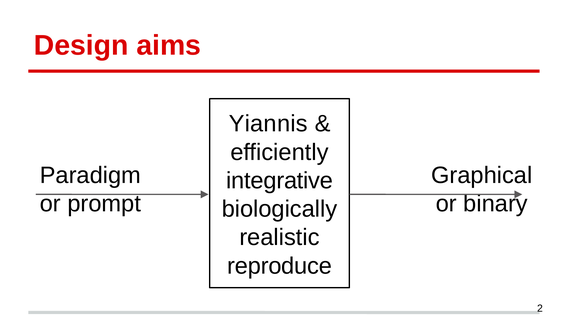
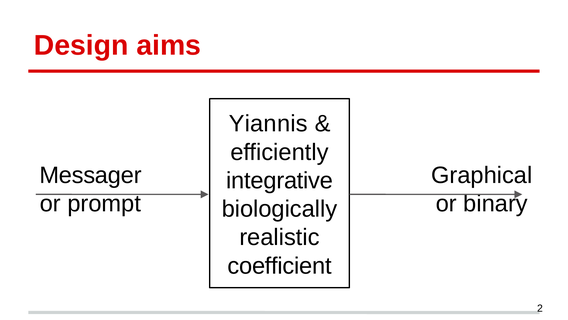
Paradigm: Paradigm -> Messager (91, 175)
reproduce: reproduce -> coefficient (280, 266)
